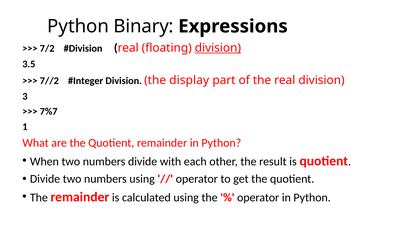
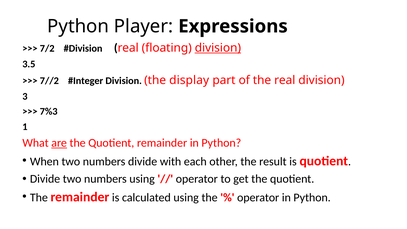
Binary: Binary -> Player (144, 26)
7%7: 7%7 -> 7%3 (49, 112)
are underline: none -> present (59, 143)
